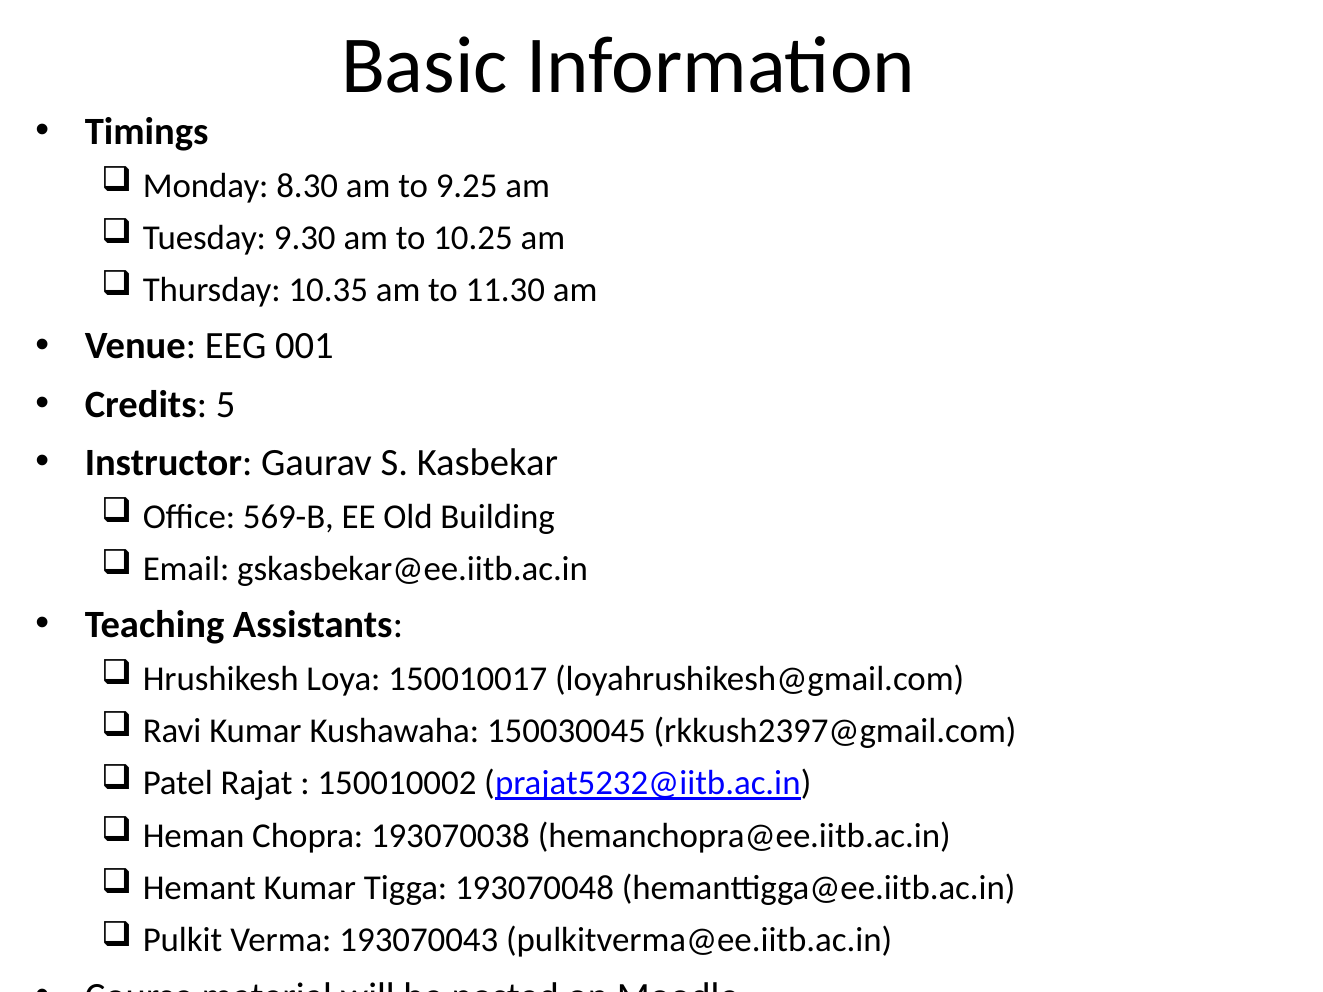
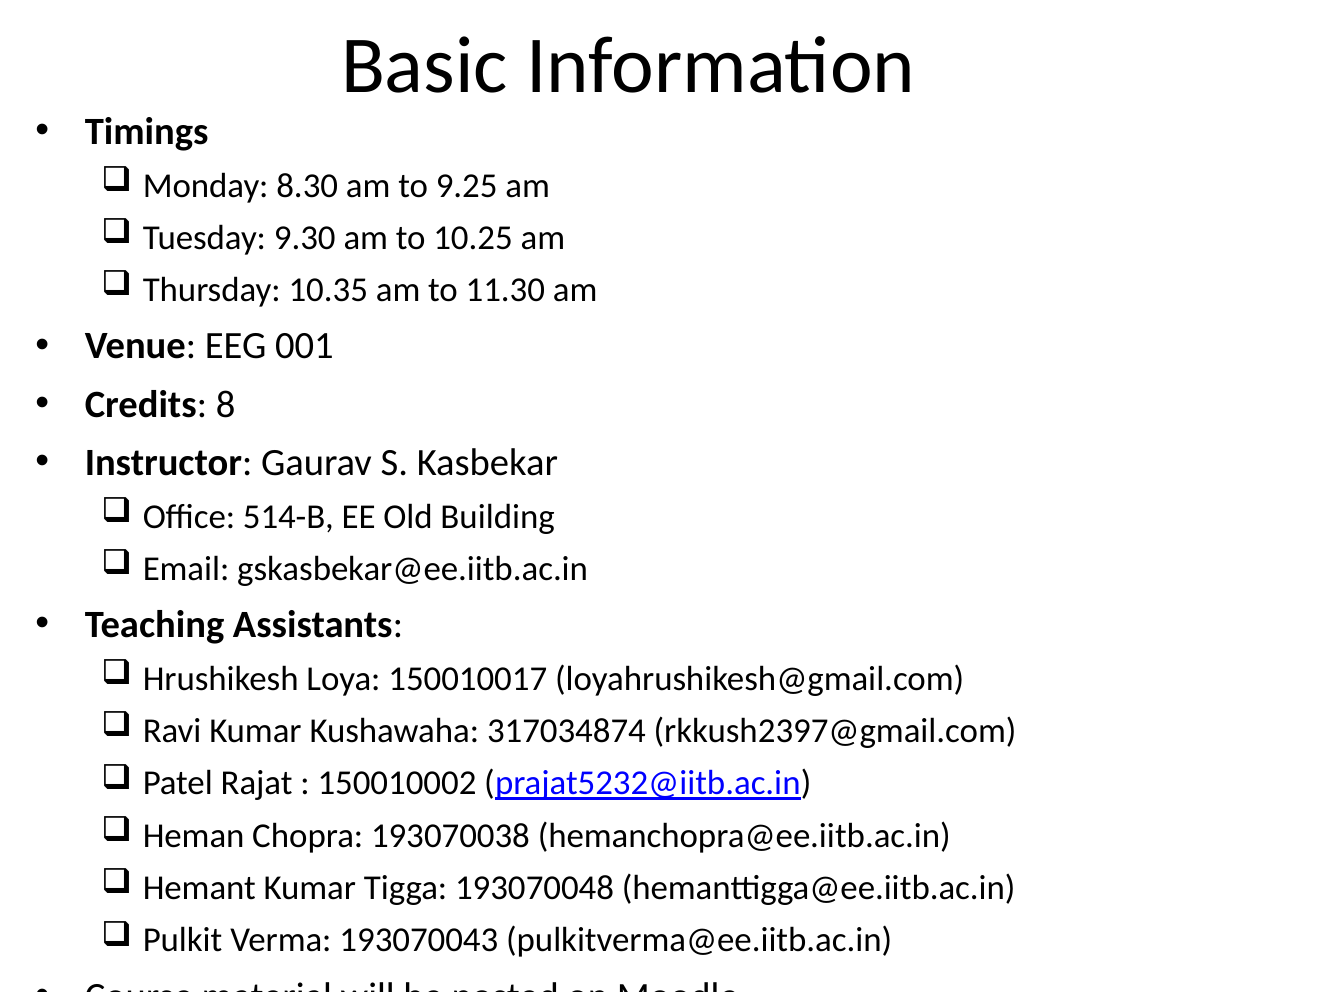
5: 5 -> 8 (226, 404)
569-B: 569-B -> 514-B (288, 517)
150030045: 150030045 -> 317034874 (566, 731)
